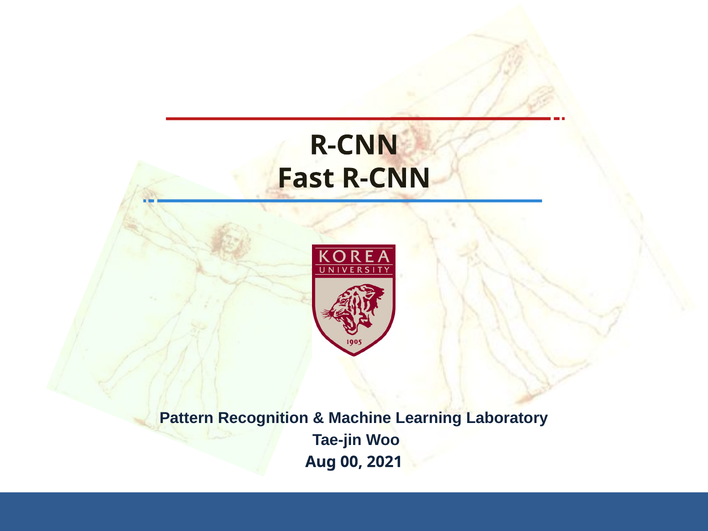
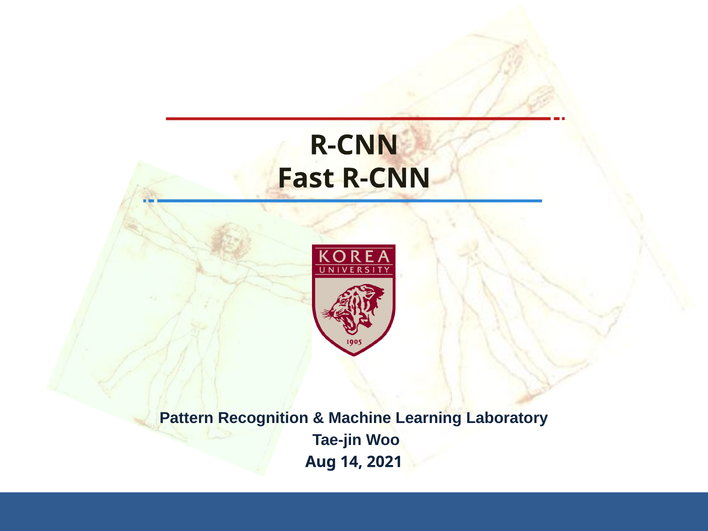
00: 00 -> 14 (351, 462)
